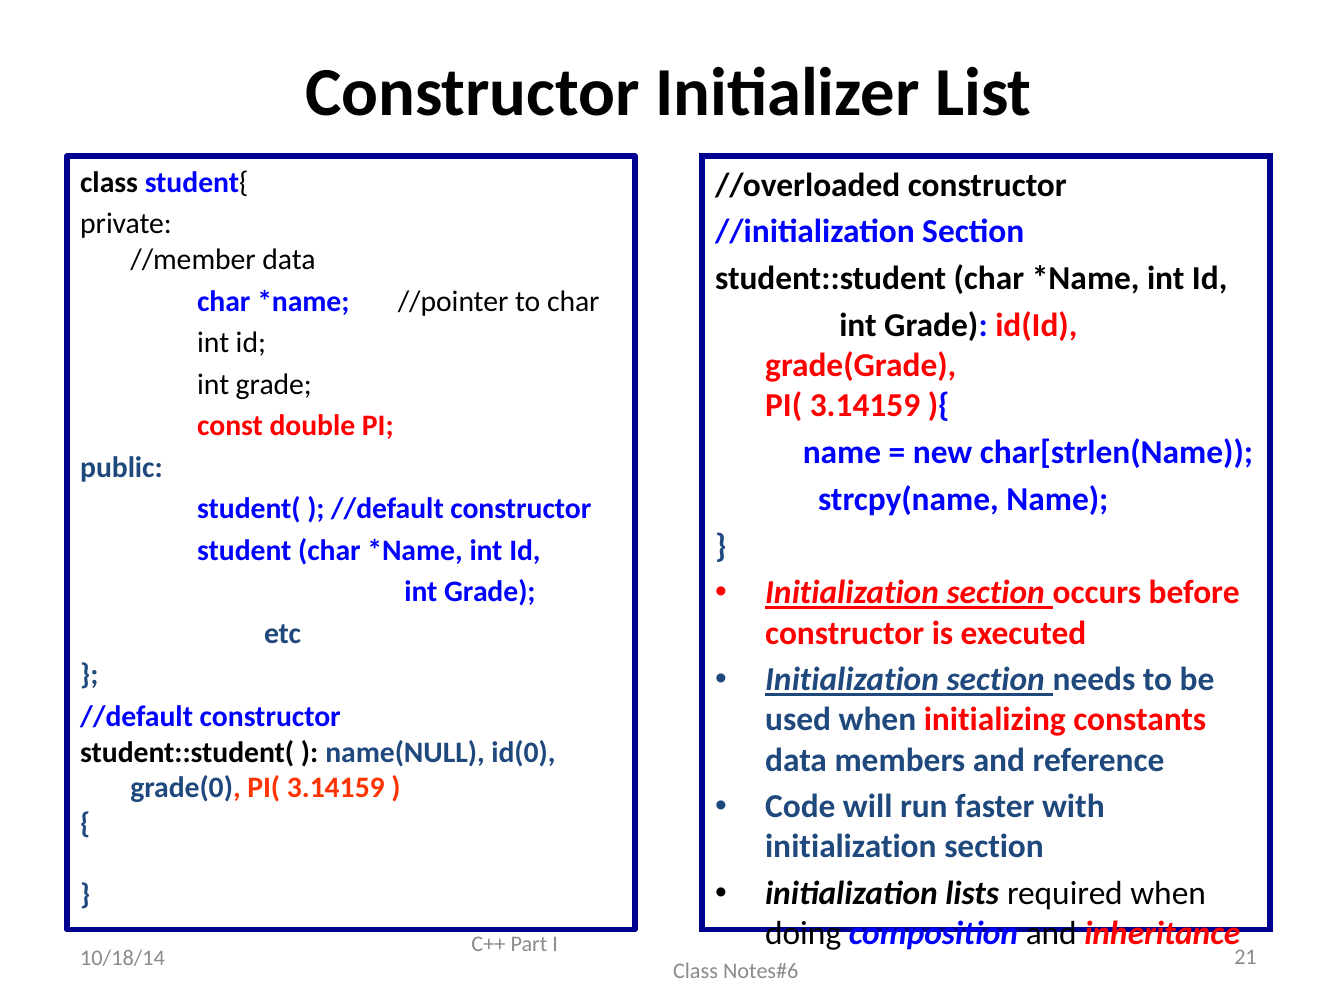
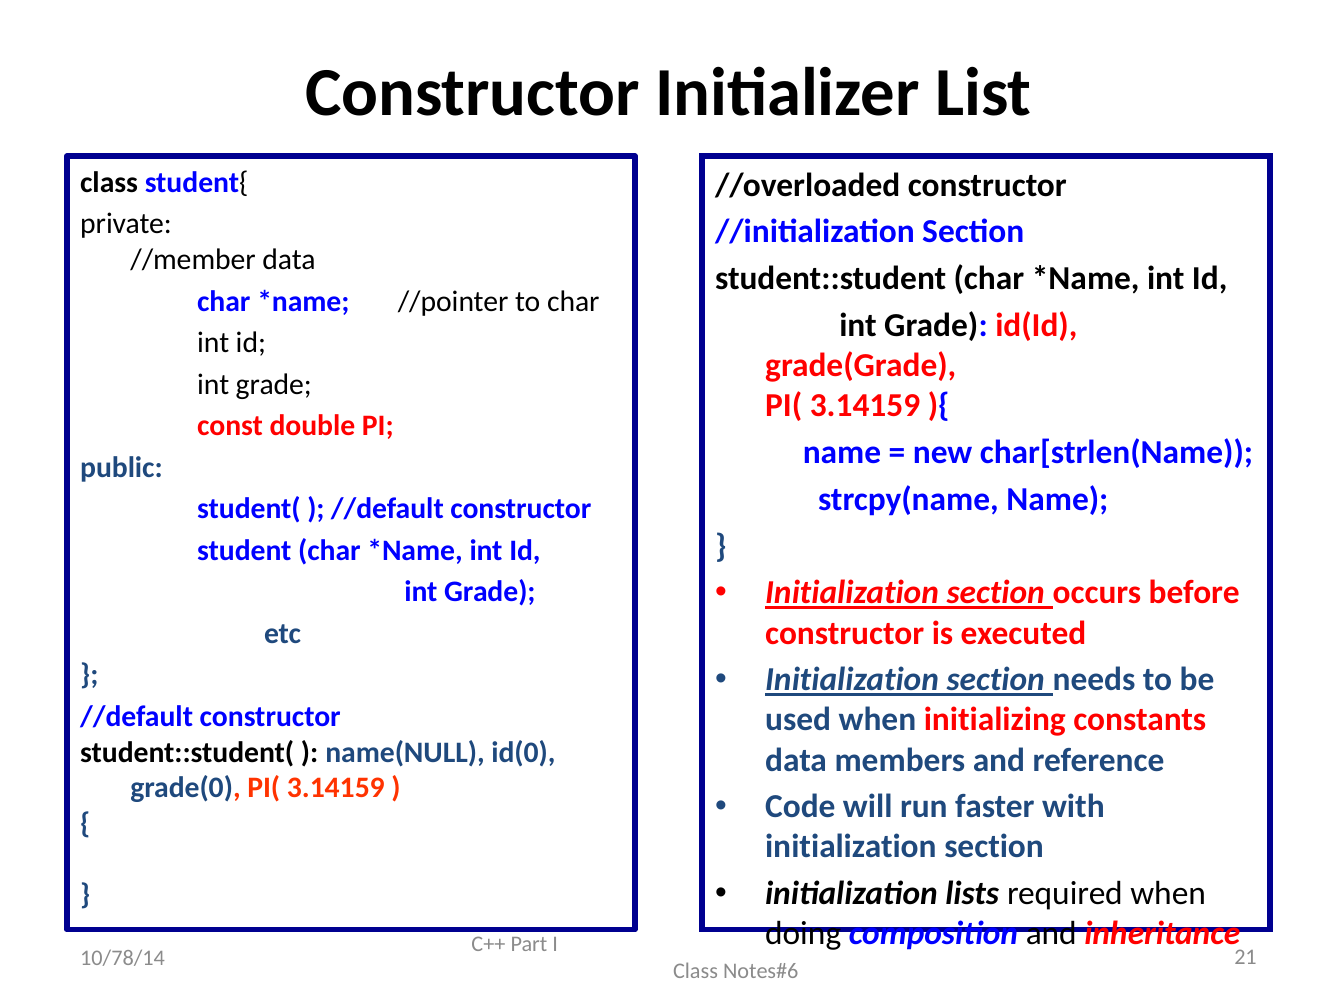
10/18/14: 10/18/14 -> 10/78/14 (123, 958)
